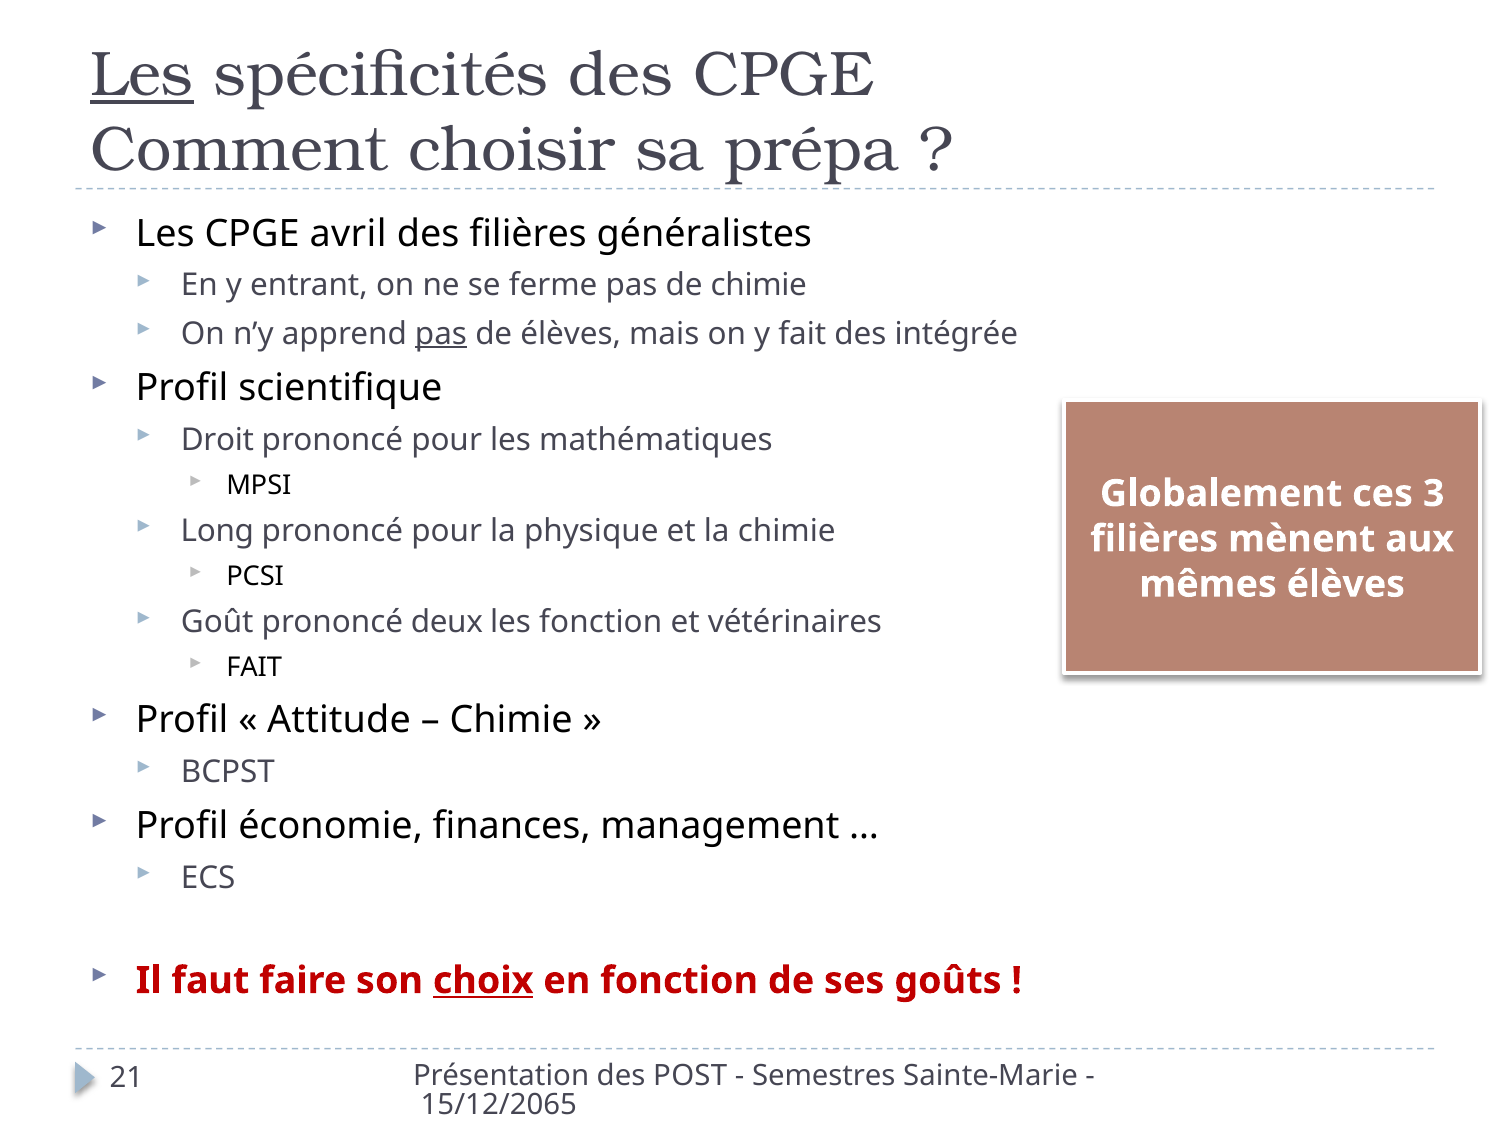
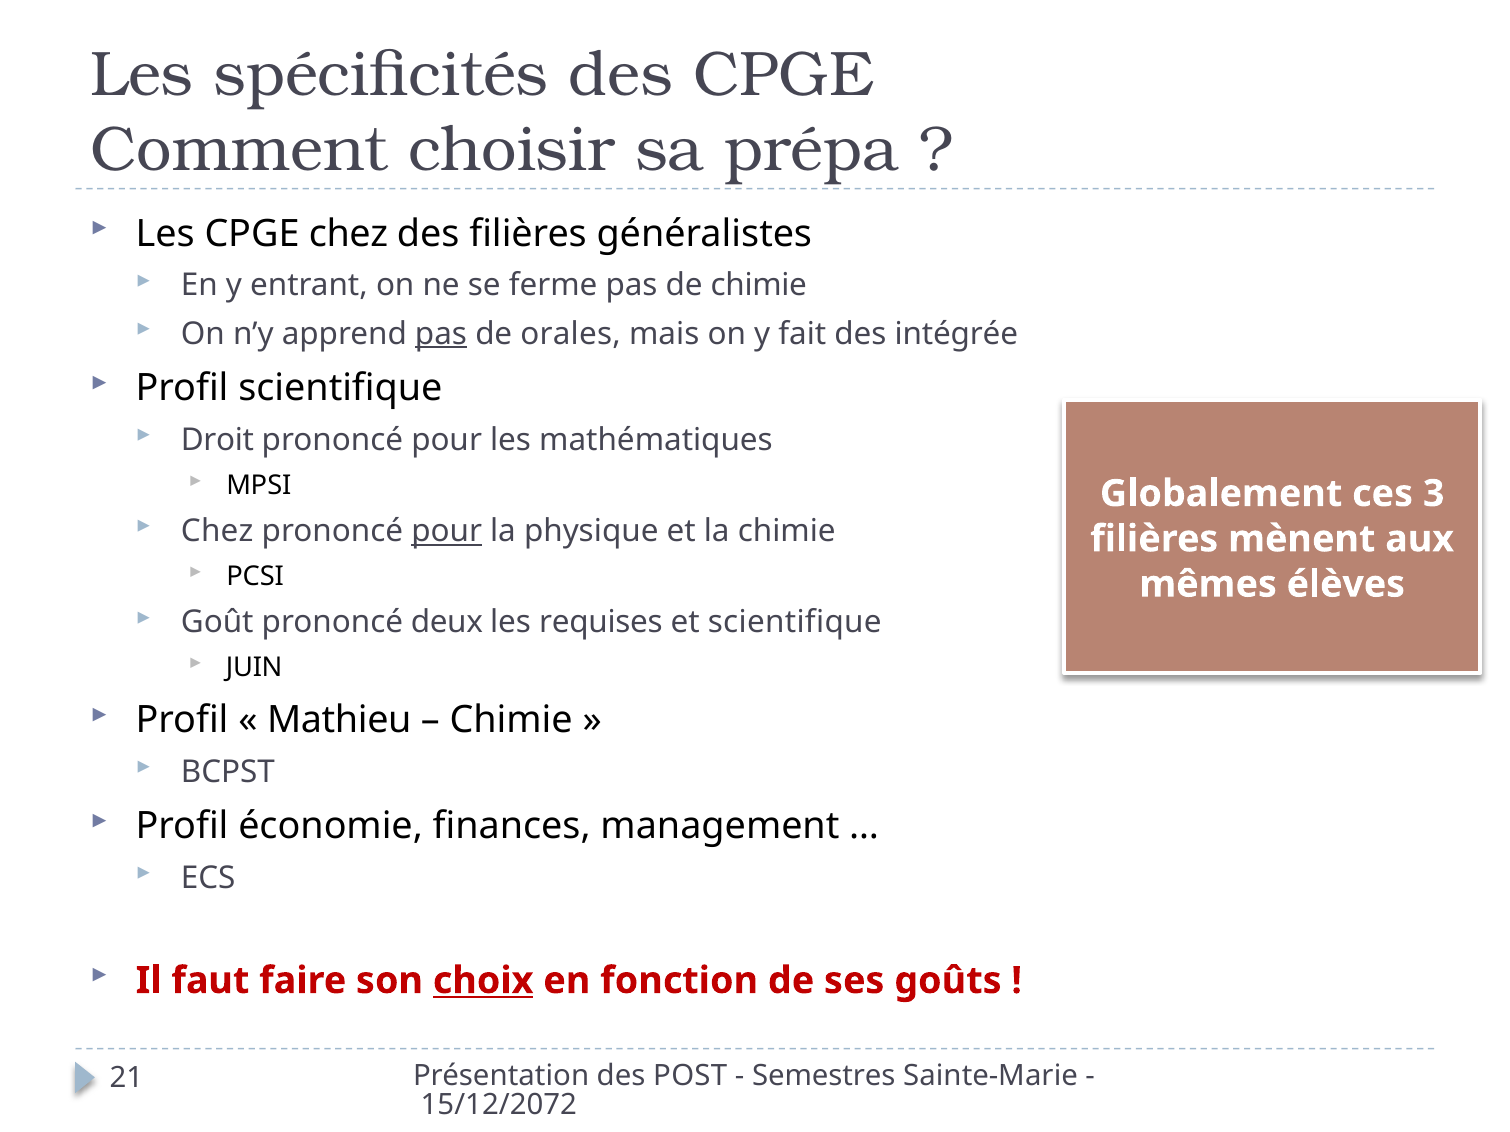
Les underline: present -> none (142, 75)
CPGE avril: avril -> chez (348, 234)
de élèves: élèves -> orales (571, 334)
Long: Long -> Chez (217, 531)
pour underline: none -> present (447, 531)
les fonction: fonction -> requises (601, 623)
et vétérinaires: vétérinaires -> scientifique (795, 623)
FAIT: FAIT -> JUIN (254, 668)
Attitude: Attitude -> Mathieu (339, 721)
15/12/2065: 15/12/2065 -> 15/12/2072 (499, 1106)
